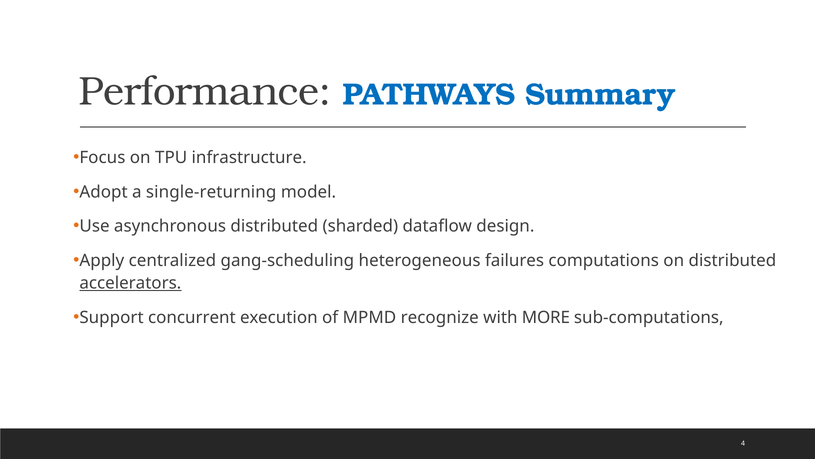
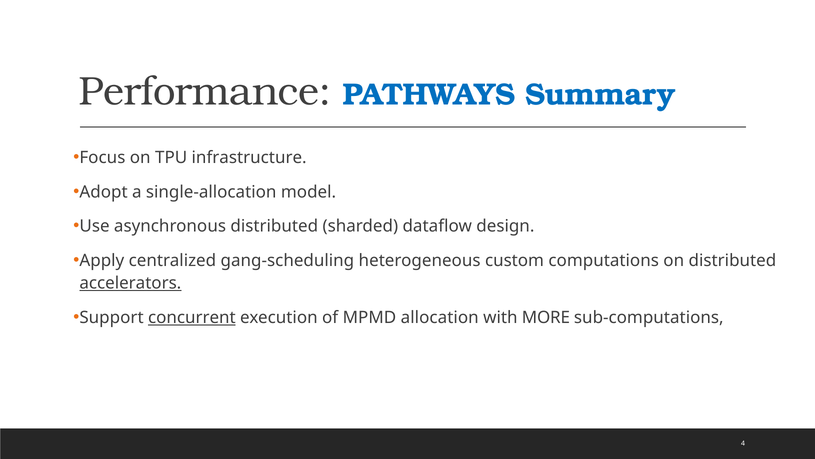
single-returning: single-returning -> single-allocation (211, 192)
failures: failures -> custom (515, 260)
concurrent underline: none -> present (192, 317)
recognize: recognize -> allocation (440, 317)
